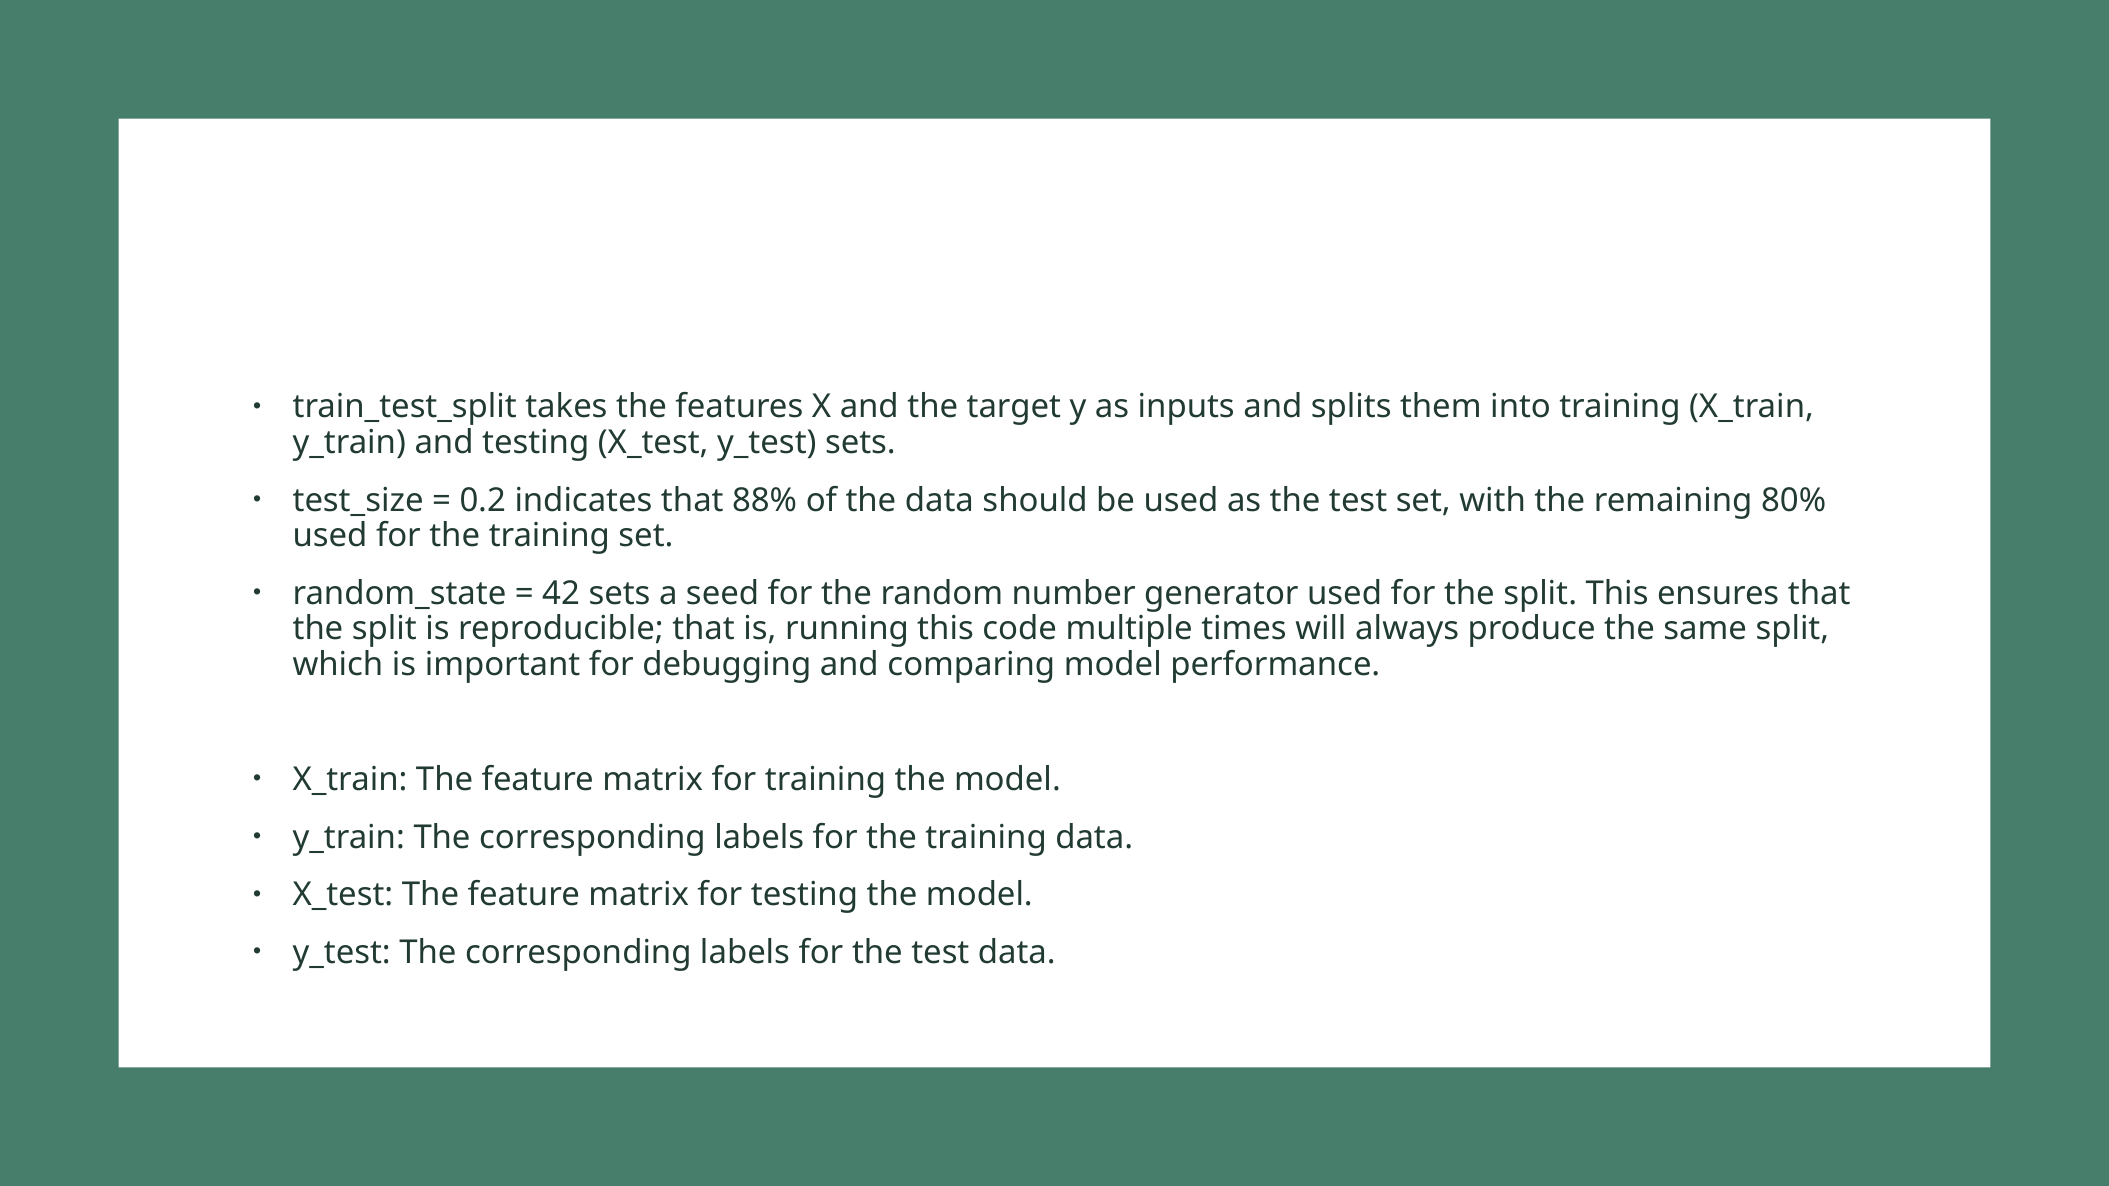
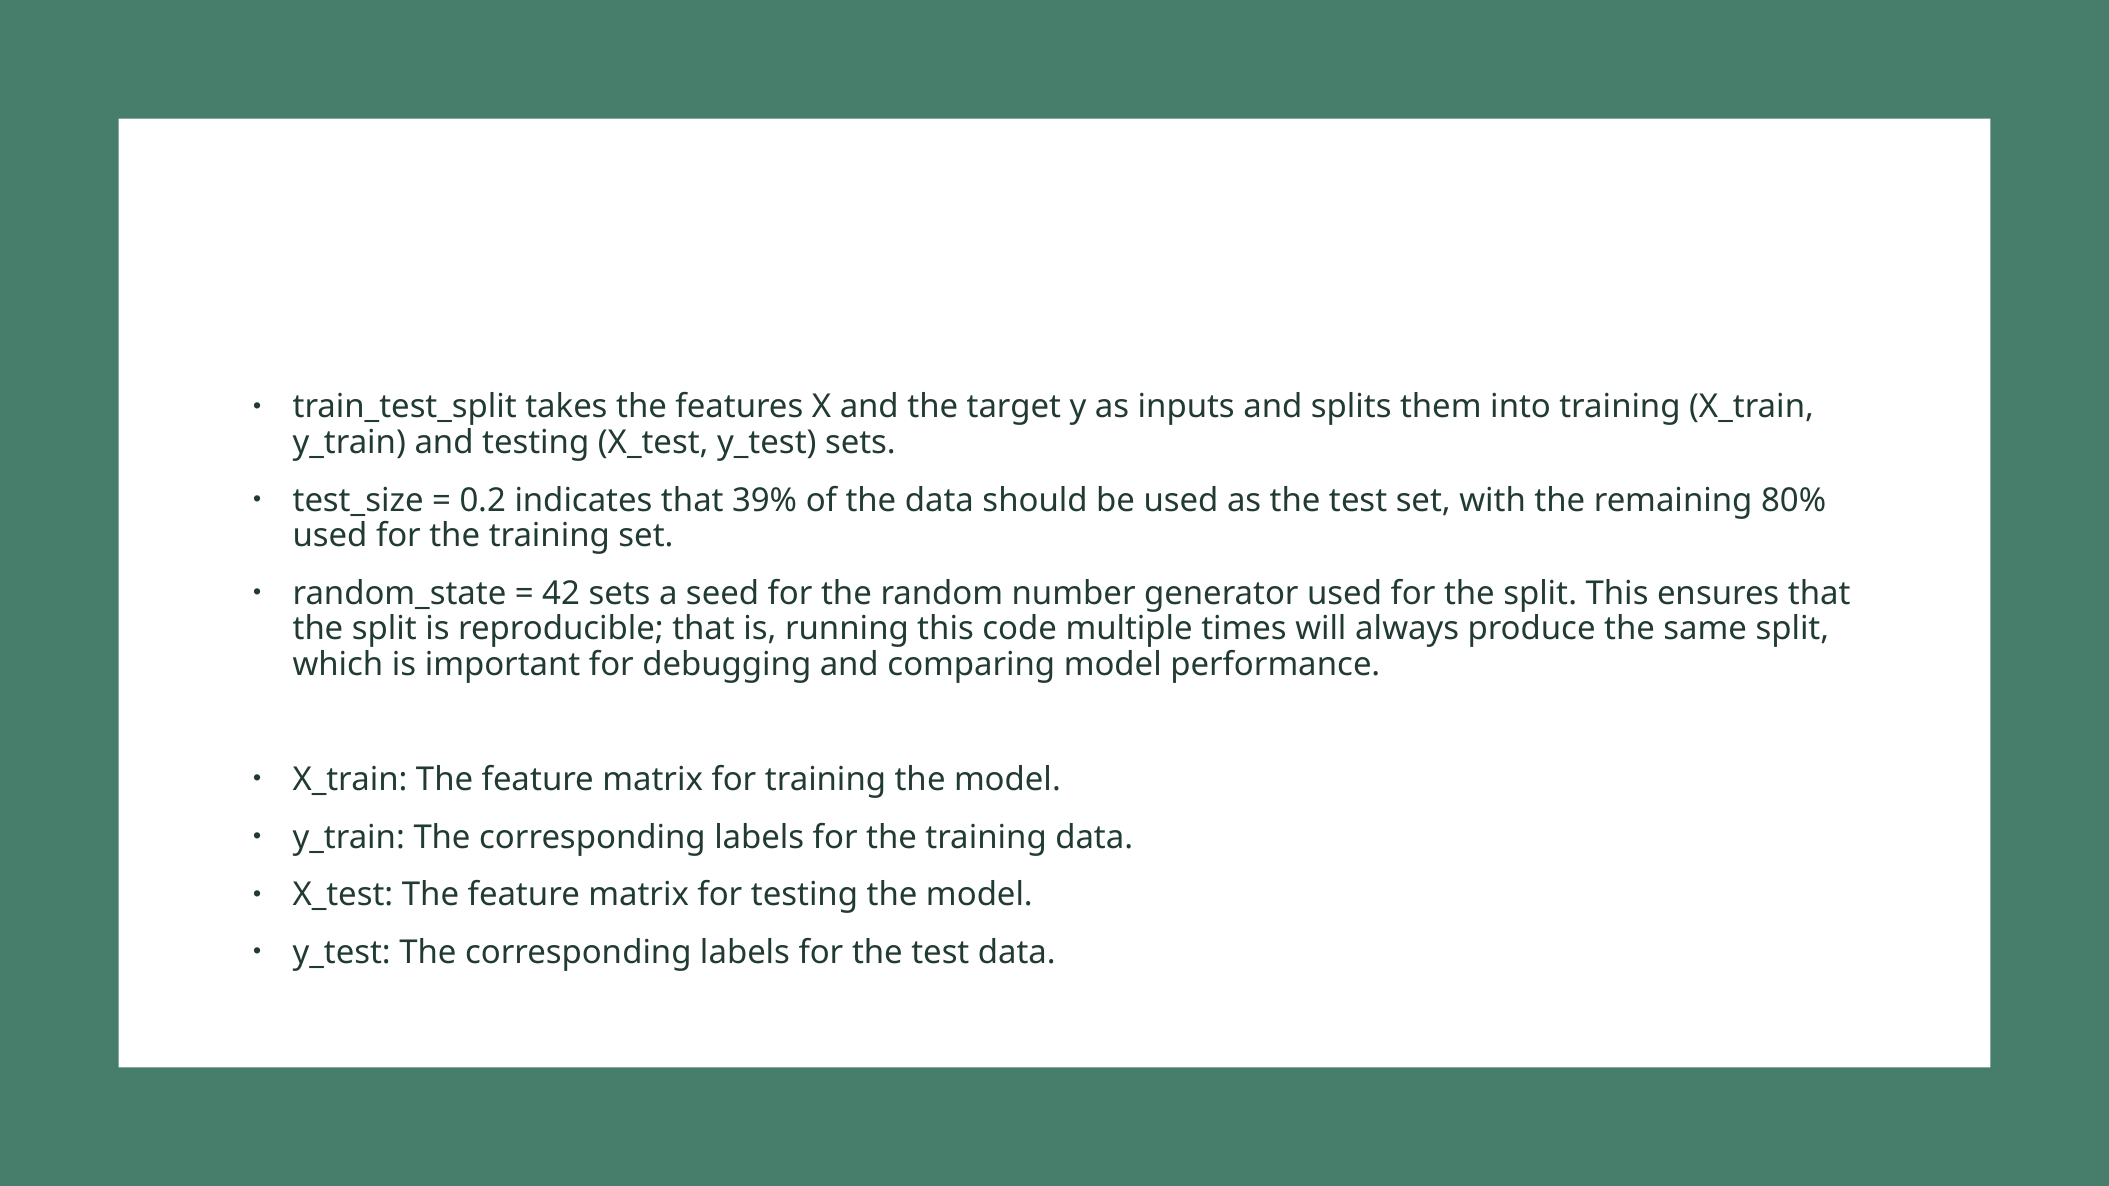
88%: 88% -> 39% (765, 500)
